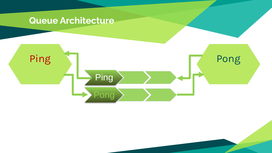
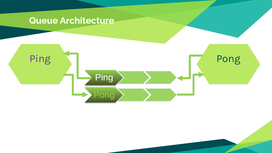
Ping colour: red -> purple (40, 59)
